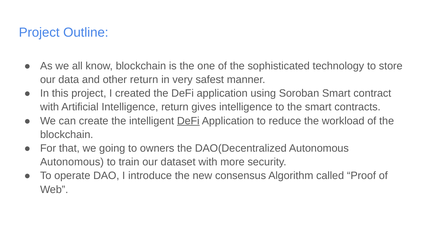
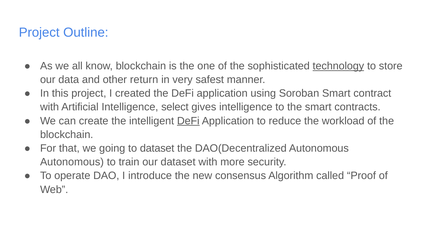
technology underline: none -> present (338, 66)
Intelligence return: return -> select (175, 107)
to owners: owners -> dataset (157, 148)
